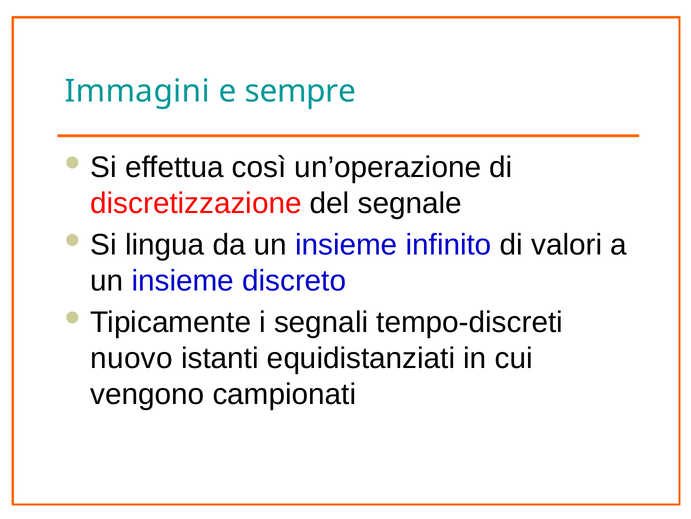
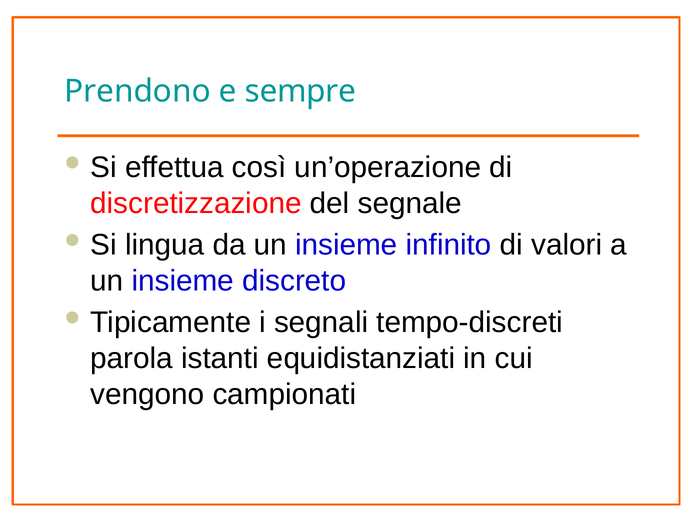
Immagini: Immagini -> Prendono (137, 91)
nuovo: nuovo -> parola (132, 358)
